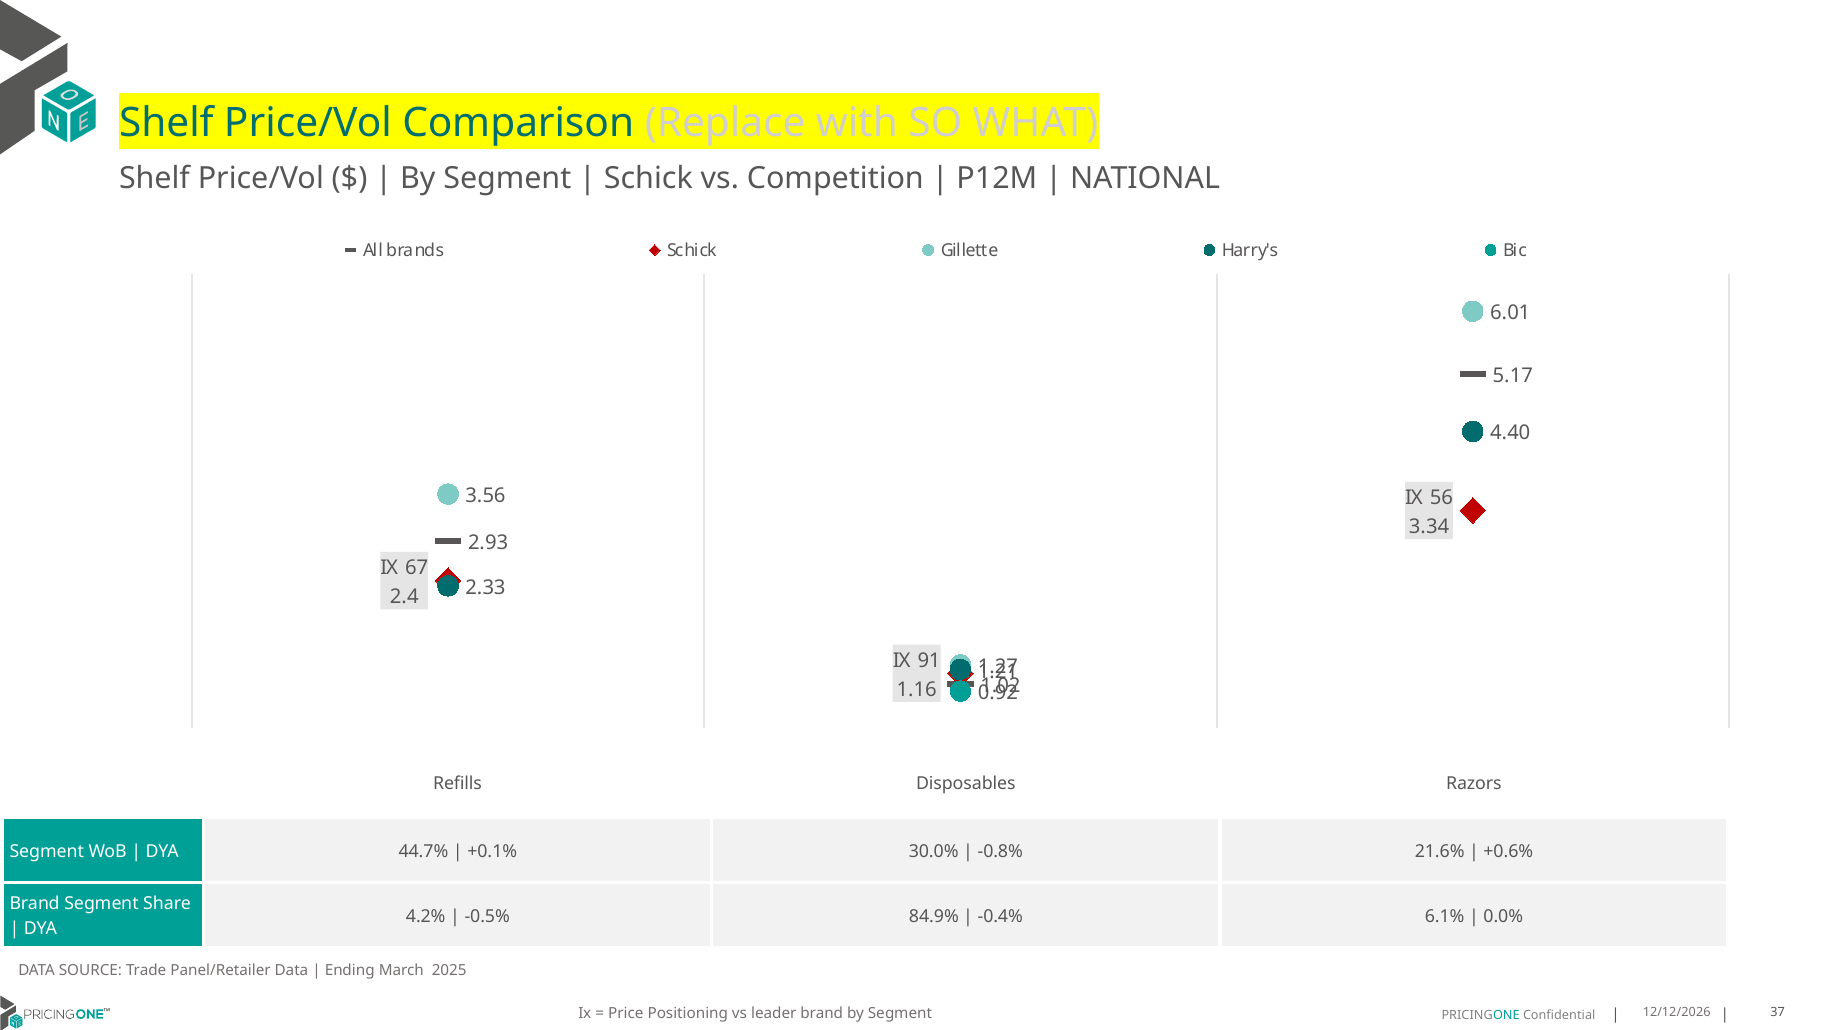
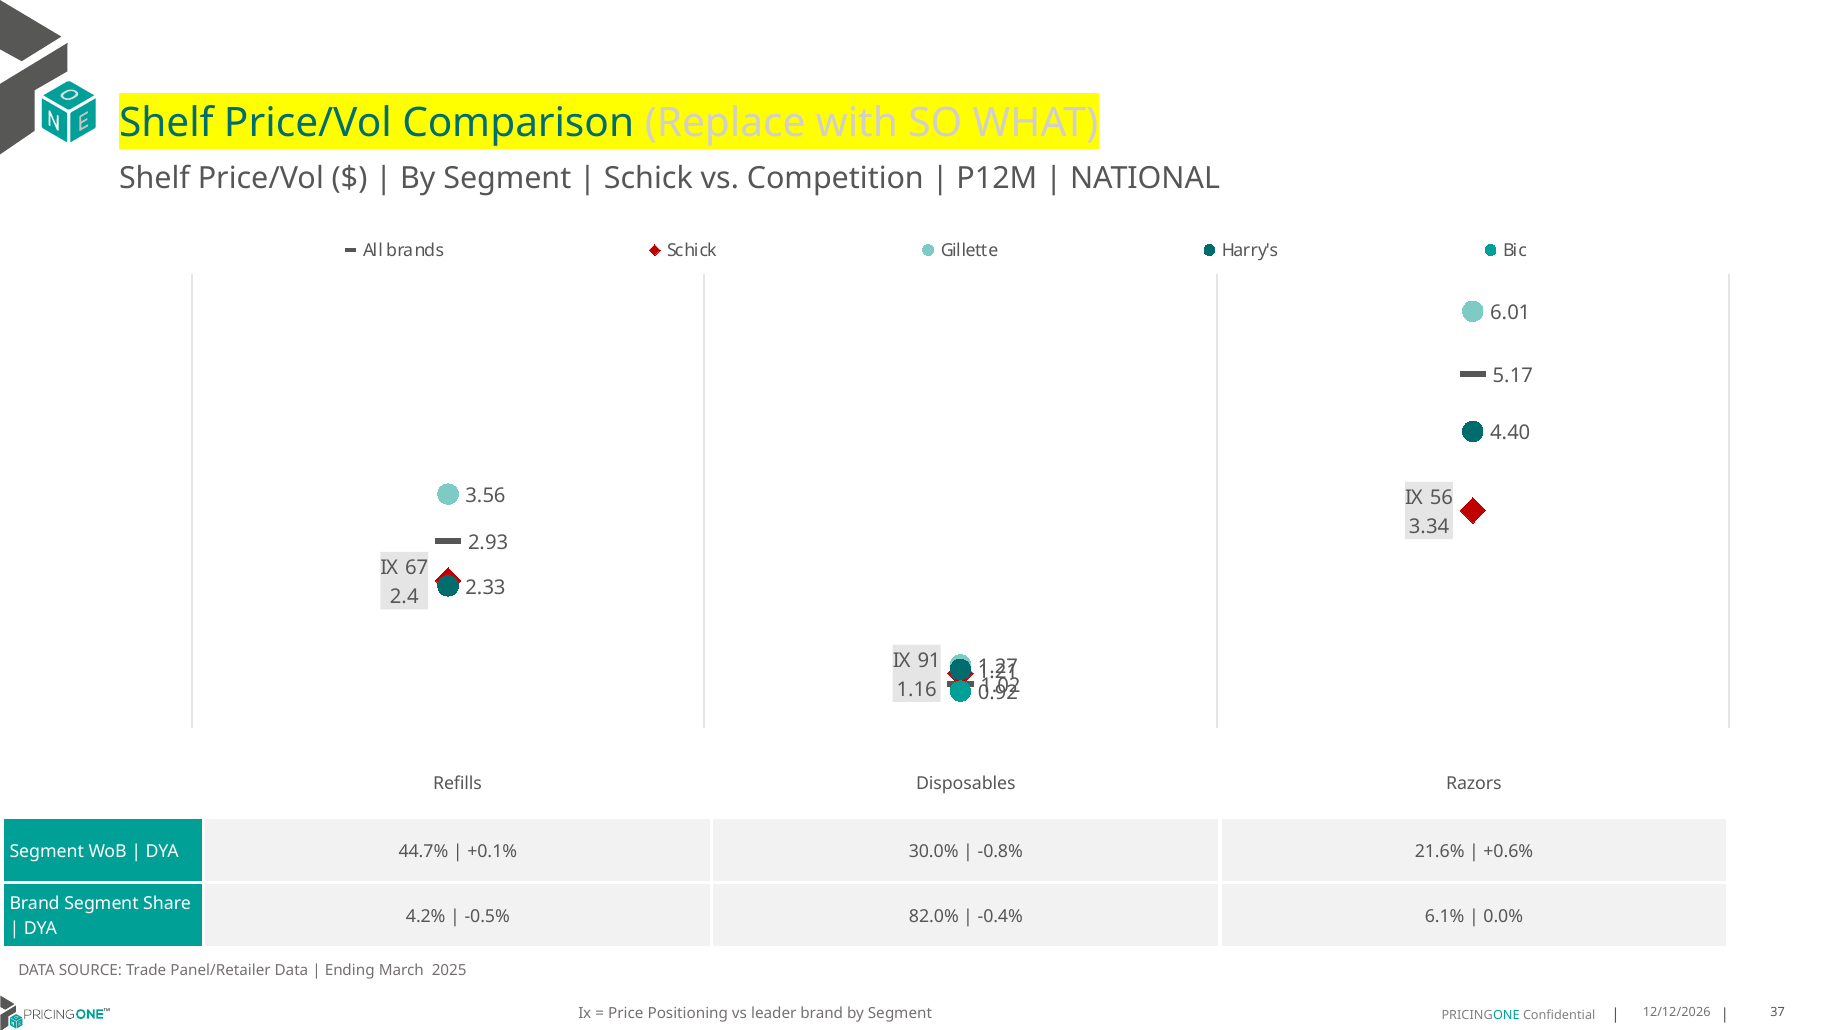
84.9%: 84.9% -> 82.0% (934, 916)
